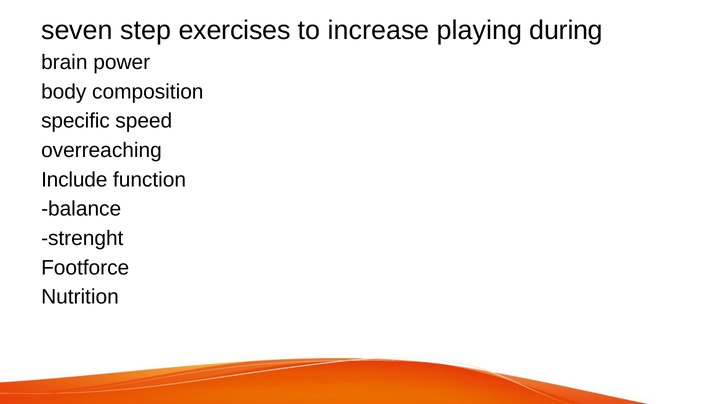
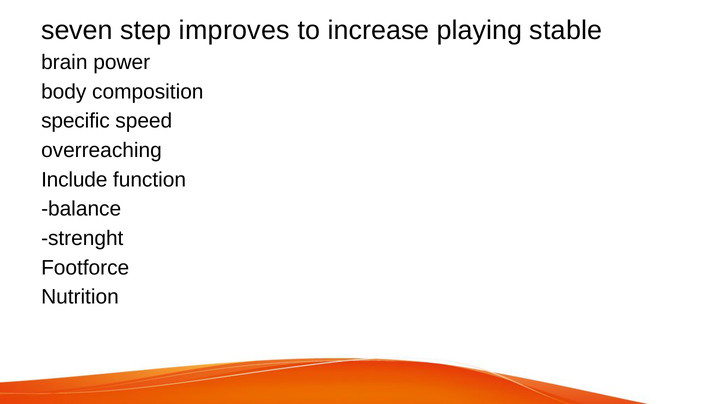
exercises: exercises -> improves (234, 30)
during: during -> stable (566, 30)
